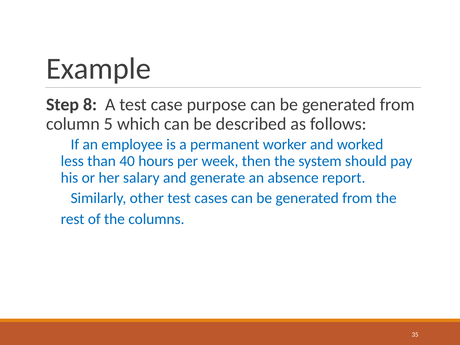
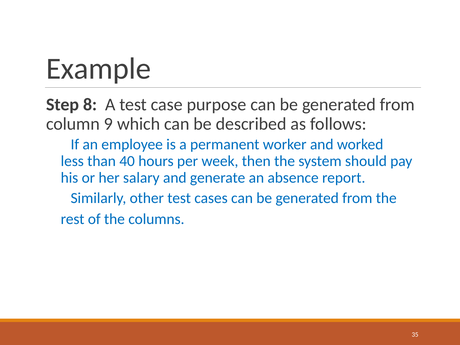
5: 5 -> 9 (108, 124)
